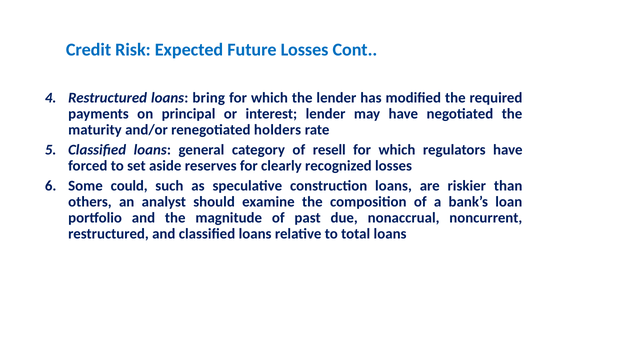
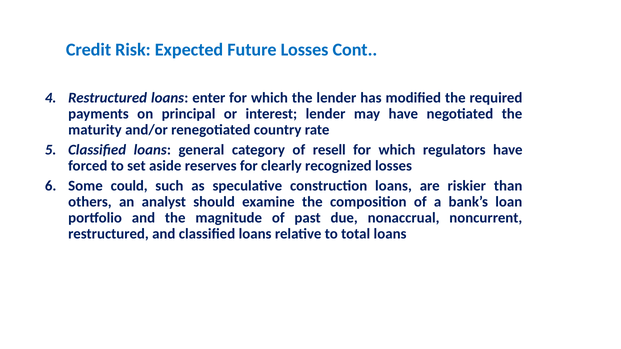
bring: bring -> enter (209, 98)
holders: holders -> country (278, 130)
